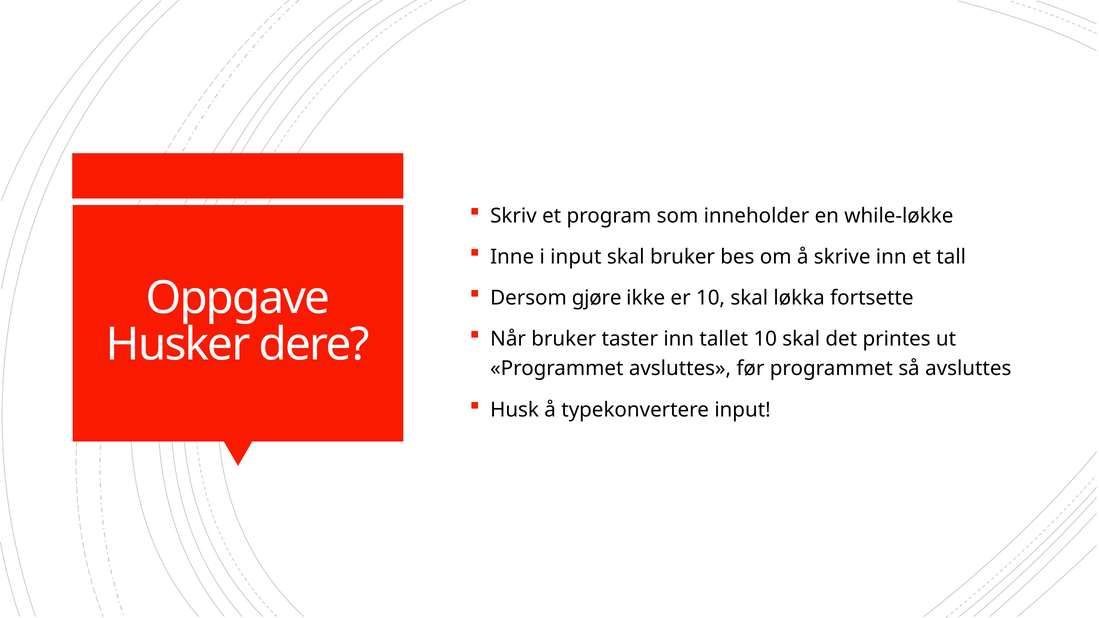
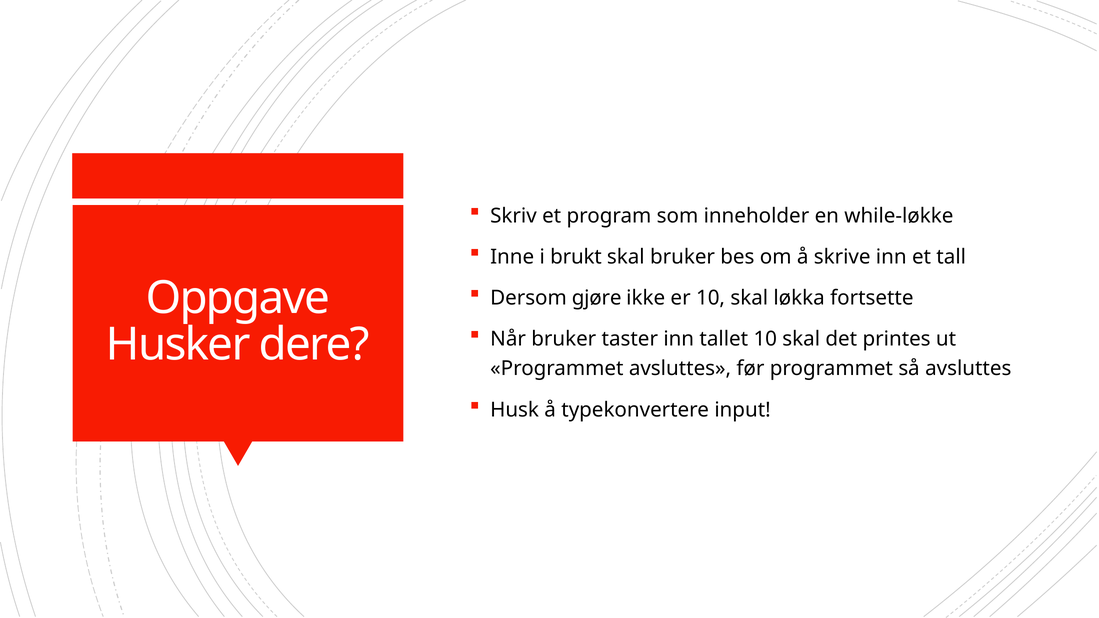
i input: input -> brukt (576, 257)
